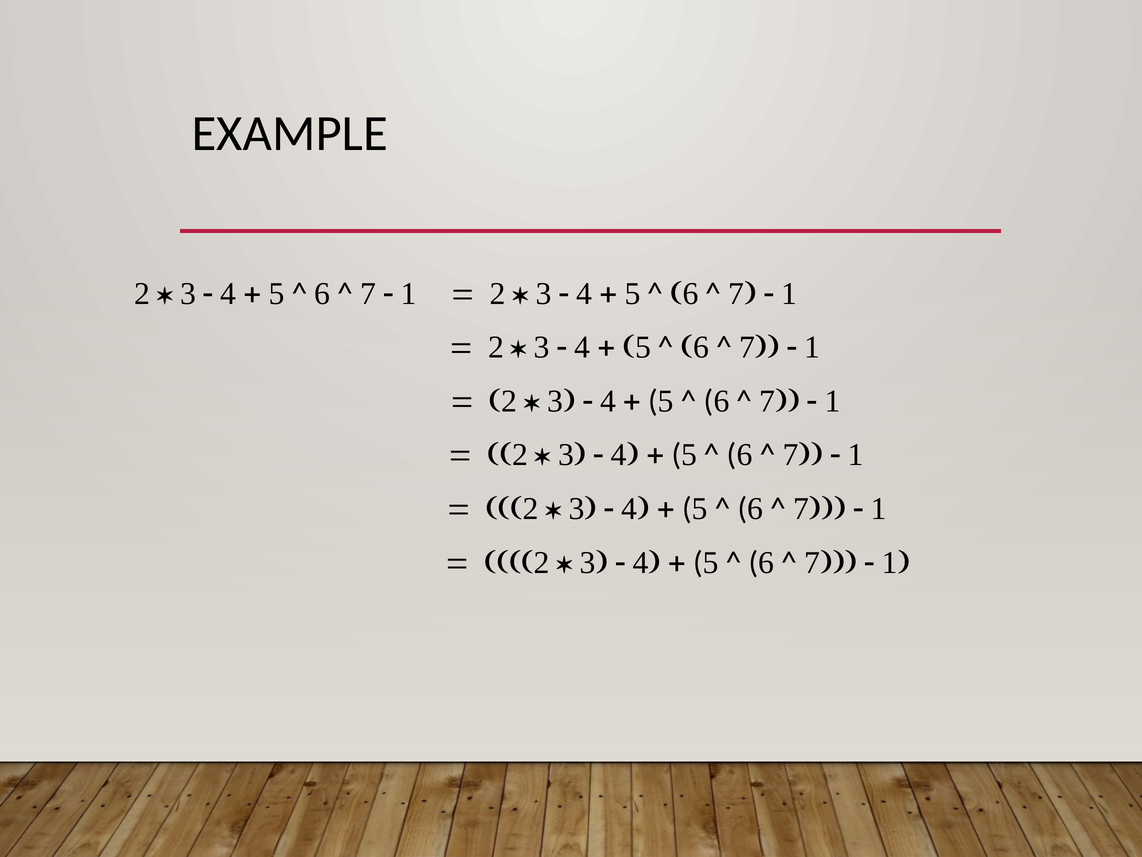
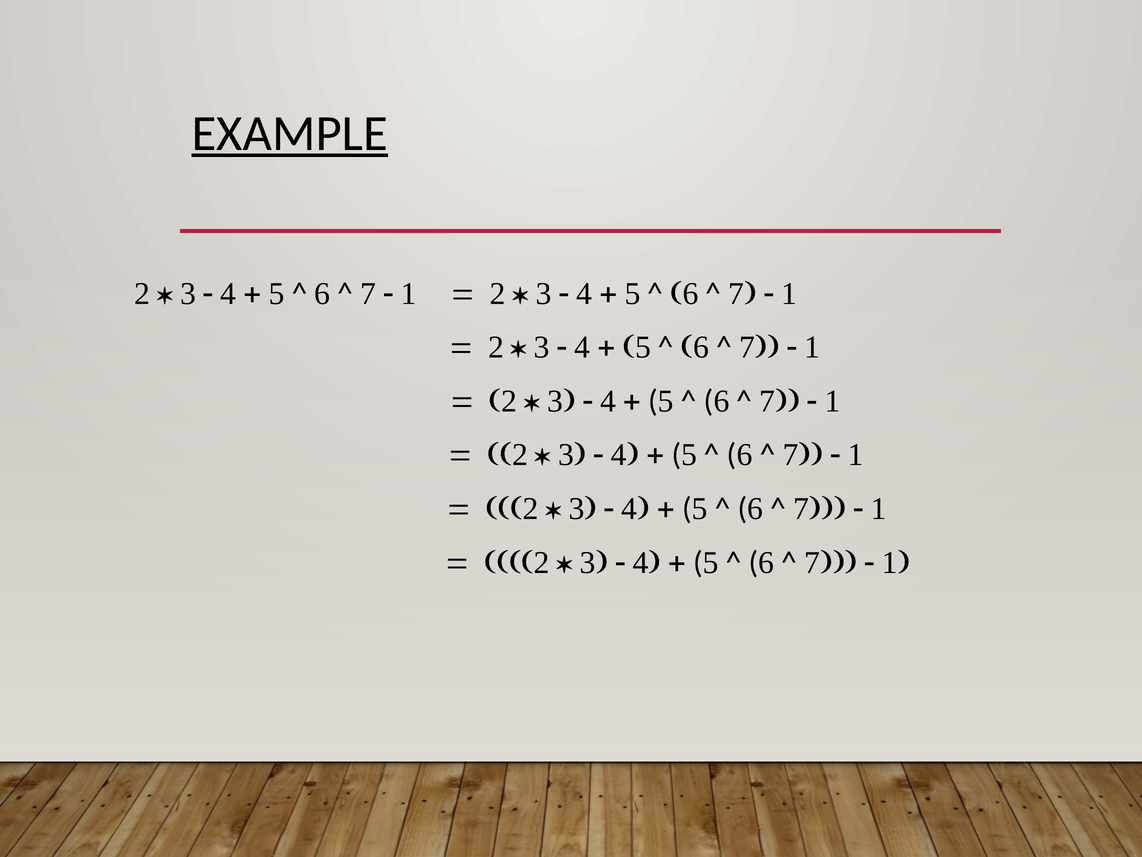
EXAMPLE underline: none -> present (290, 133)
